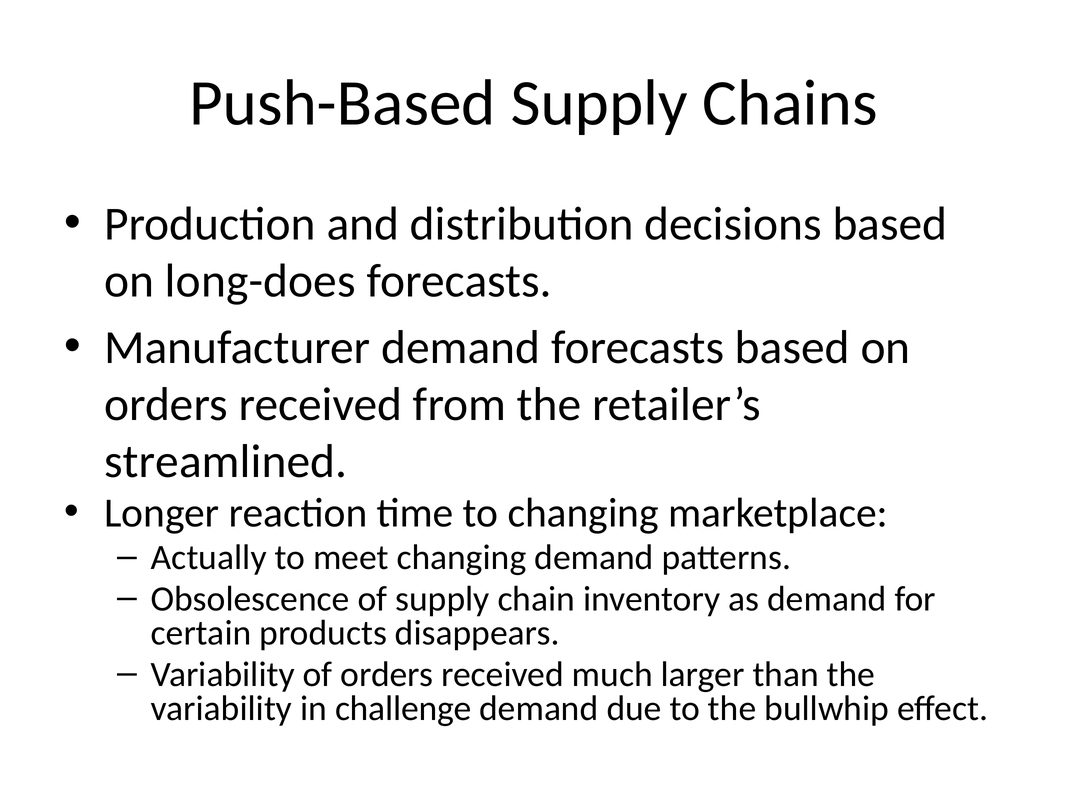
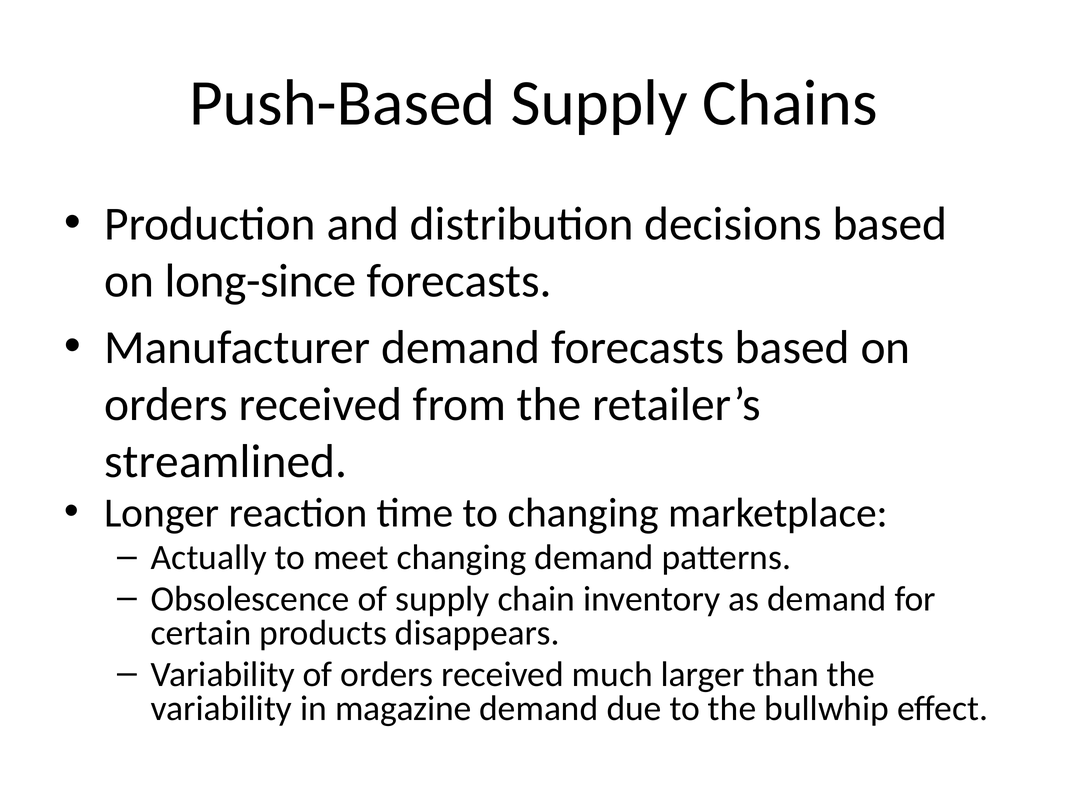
long-does: long-does -> long-since (261, 281)
challenge: challenge -> magazine (403, 708)
